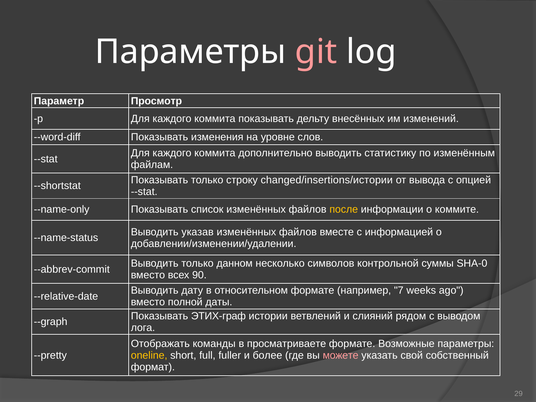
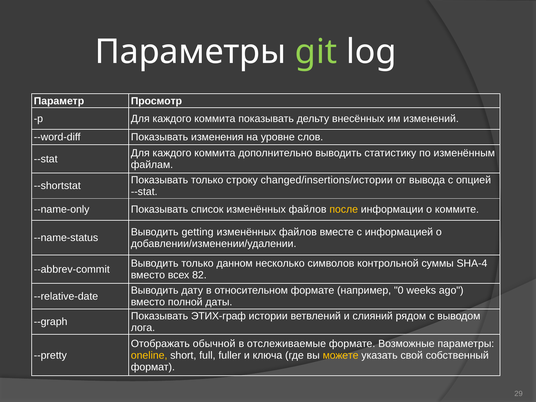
git colour: pink -> light green (316, 52)
указав: указав -> getting (198, 232)
SHA-0: SHA-0 -> SHA-4 (472, 263)
90: 90 -> 82 (199, 275)
7: 7 -> 0 (399, 290)
команды: команды -> обычной (214, 344)
просматриваете: просматриваете -> отслеживаемые (286, 344)
более: более -> ключа (267, 355)
можете colour: pink -> yellow (341, 355)
